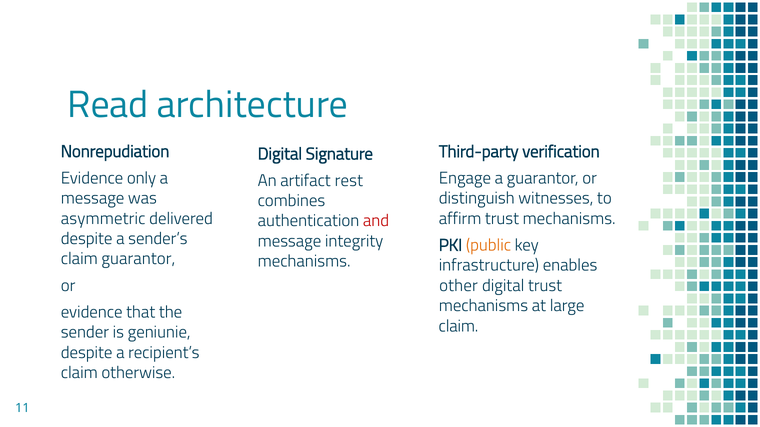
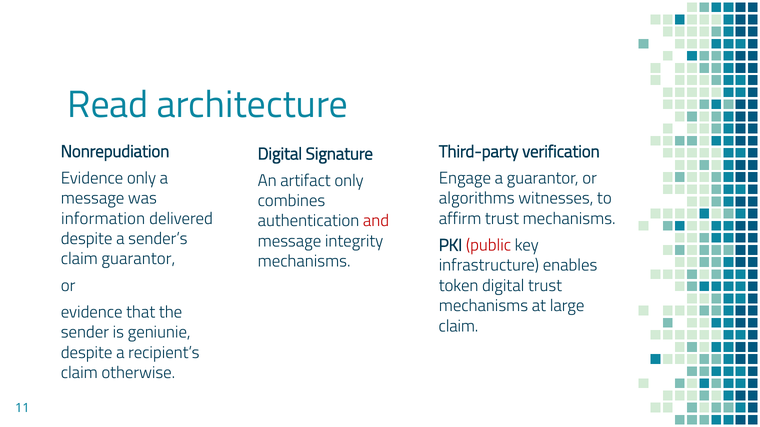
artifact rest: rest -> only (349, 181)
distinguish: distinguish -> algorithms (477, 199)
asymmetric: asymmetric -> information (103, 219)
public colour: orange -> red (488, 245)
other: other -> token (459, 286)
